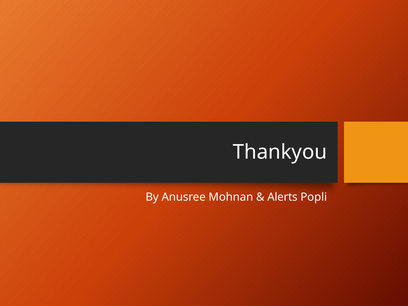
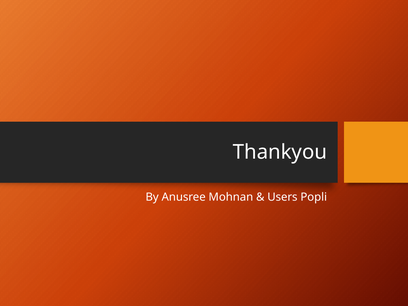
Alerts: Alerts -> Users (282, 197)
